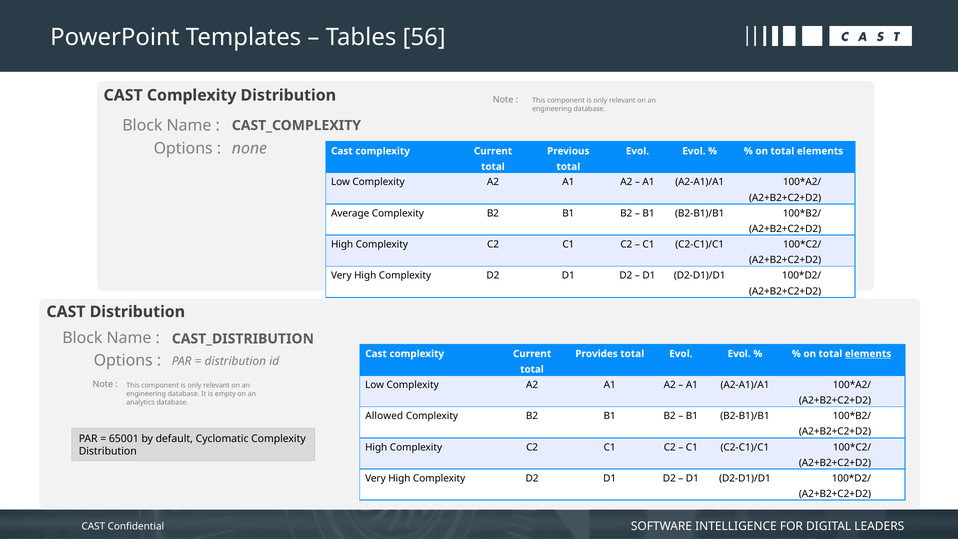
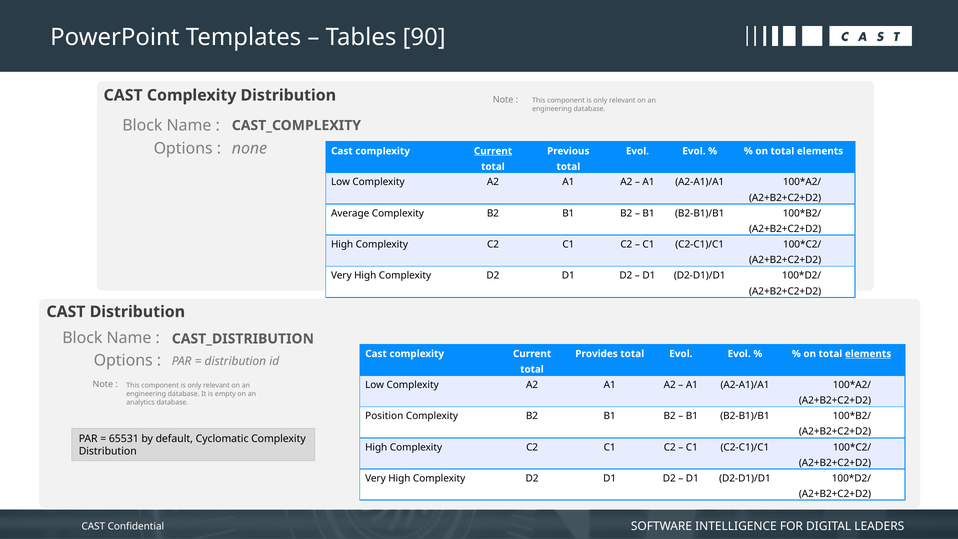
56: 56 -> 90 (424, 37)
Current underline: none -> present (493, 151)
Allowed: Allowed -> Position (384, 416)
65001: 65001 -> 65531 (124, 439)
